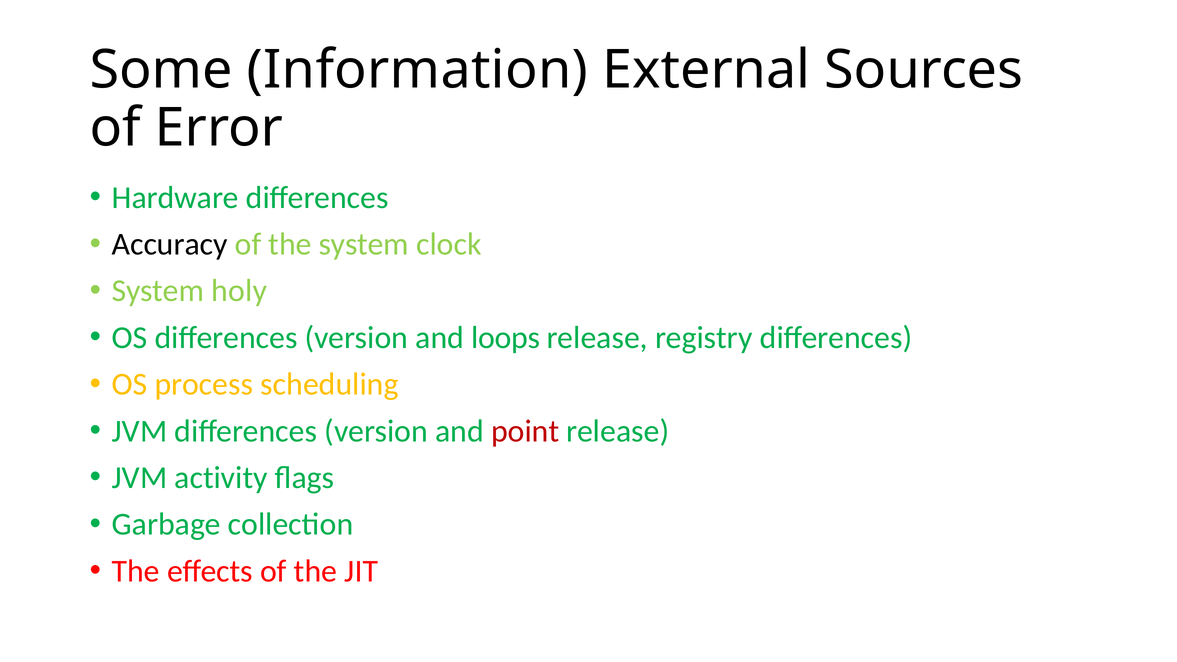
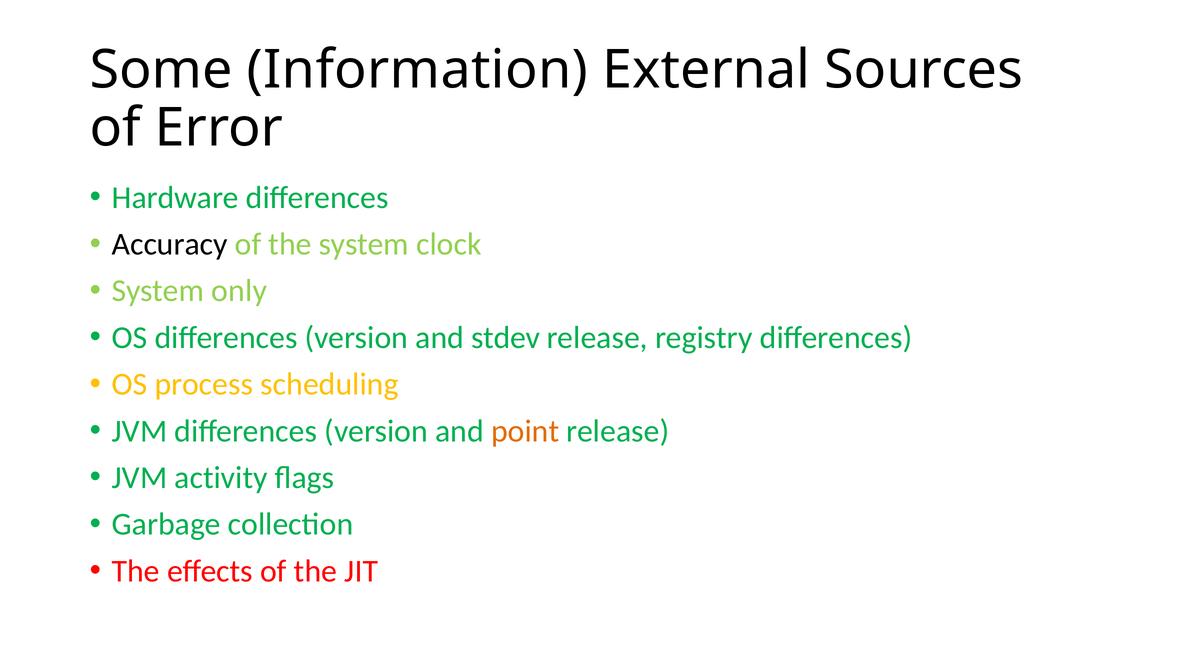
holy: holy -> only (239, 291)
loops: loops -> stdev (506, 338)
point colour: red -> orange (525, 431)
